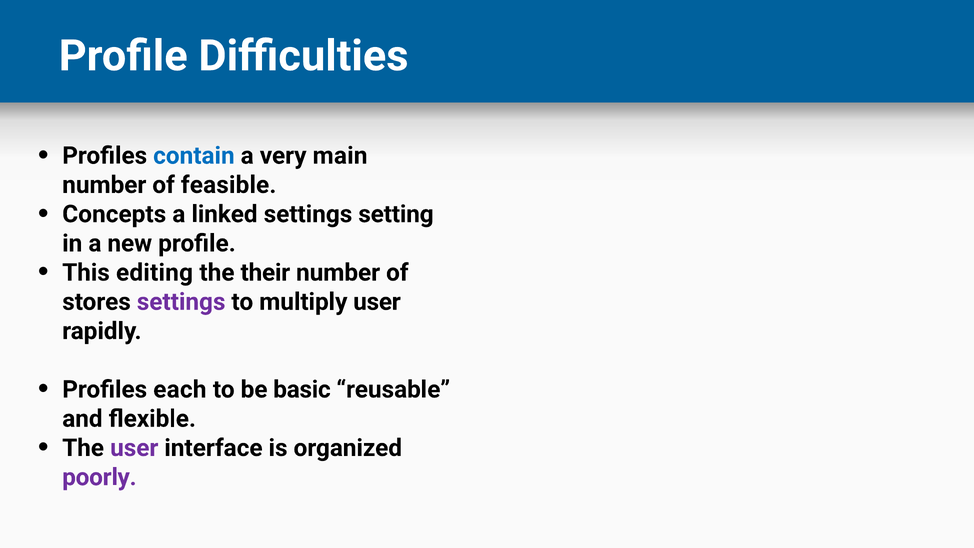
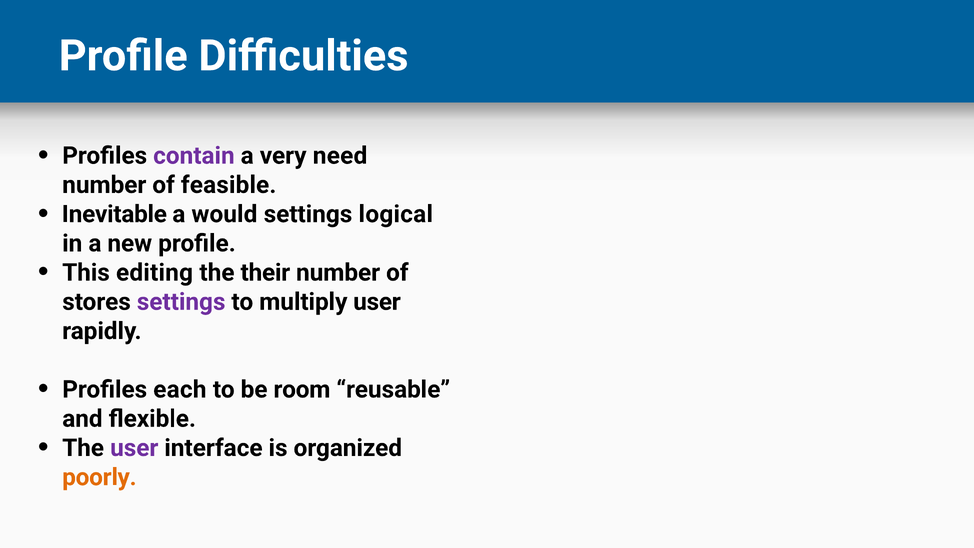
contain colour: blue -> purple (194, 156)
main: main -> need (340, 156)
Concepts: Concepts -> Inevitable (114, 214)
linked: linked -> would (224, 214)
setting: setting -> logical (396, 214)
basic: basic -> room (302, 389)
poorly colour: purple -> orange (99, 477)
